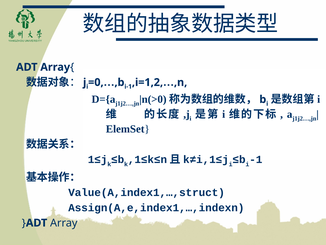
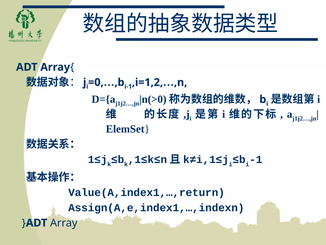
Value(A,index1,…,struct: Value(A,index1,…,struct -> Value(A,index1,…,return (147, 192)
